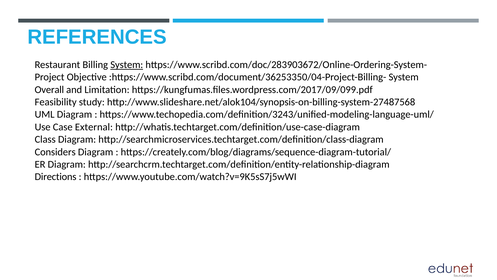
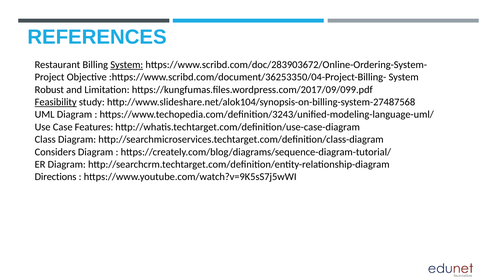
Overall: Overall -> Robust (49, 90)
Feasibility underline: none -> present (56, 102)
External: External -> Features (94, 127)
